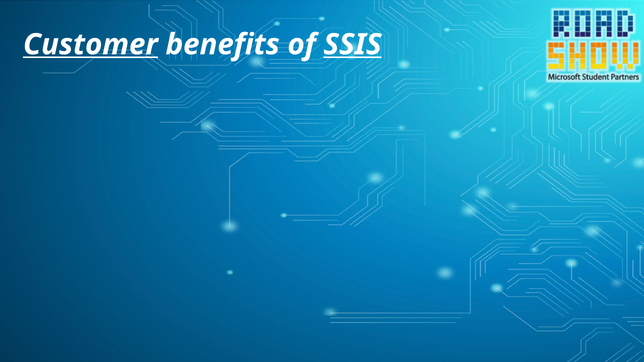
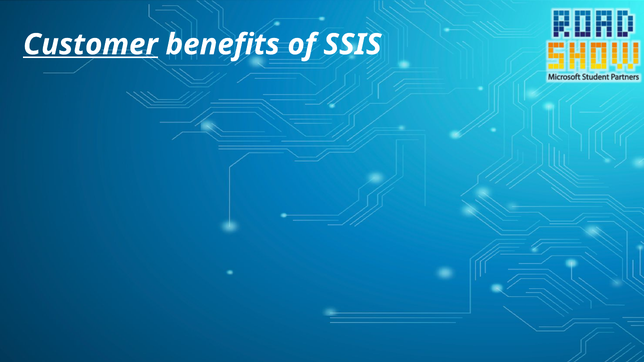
SSIS underline: present -> none (353, 45)
